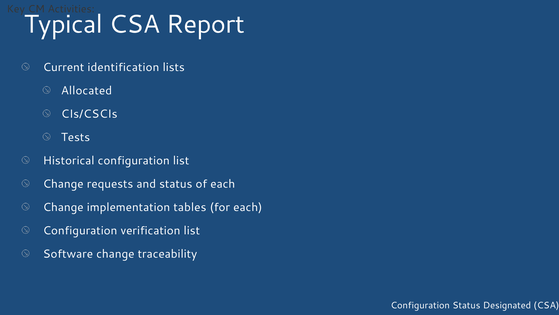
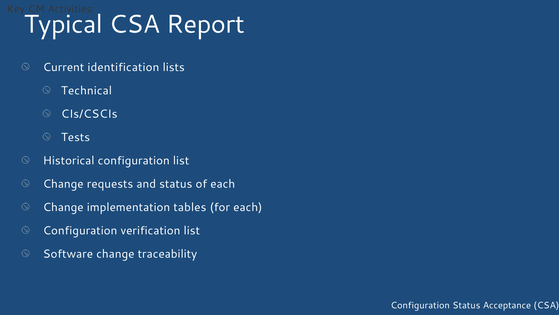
Allocated: Allocated -> Technical (86, 91)
Designated: Designated -> Acceptance (507, 305)
